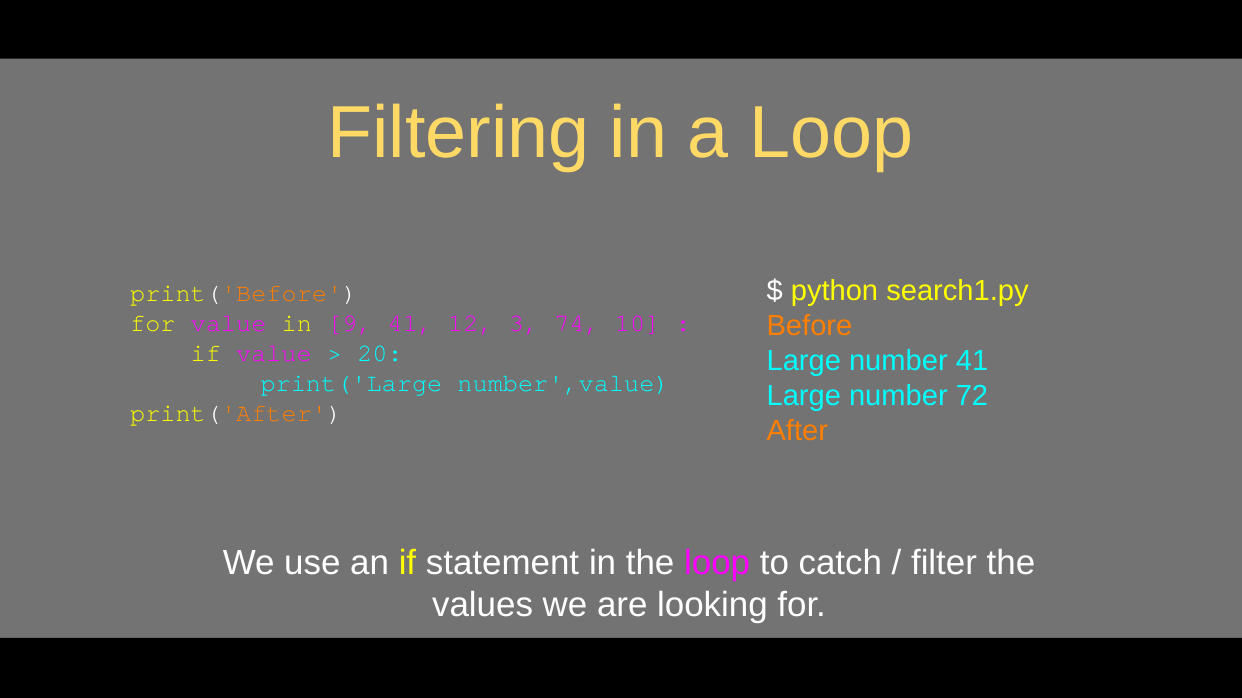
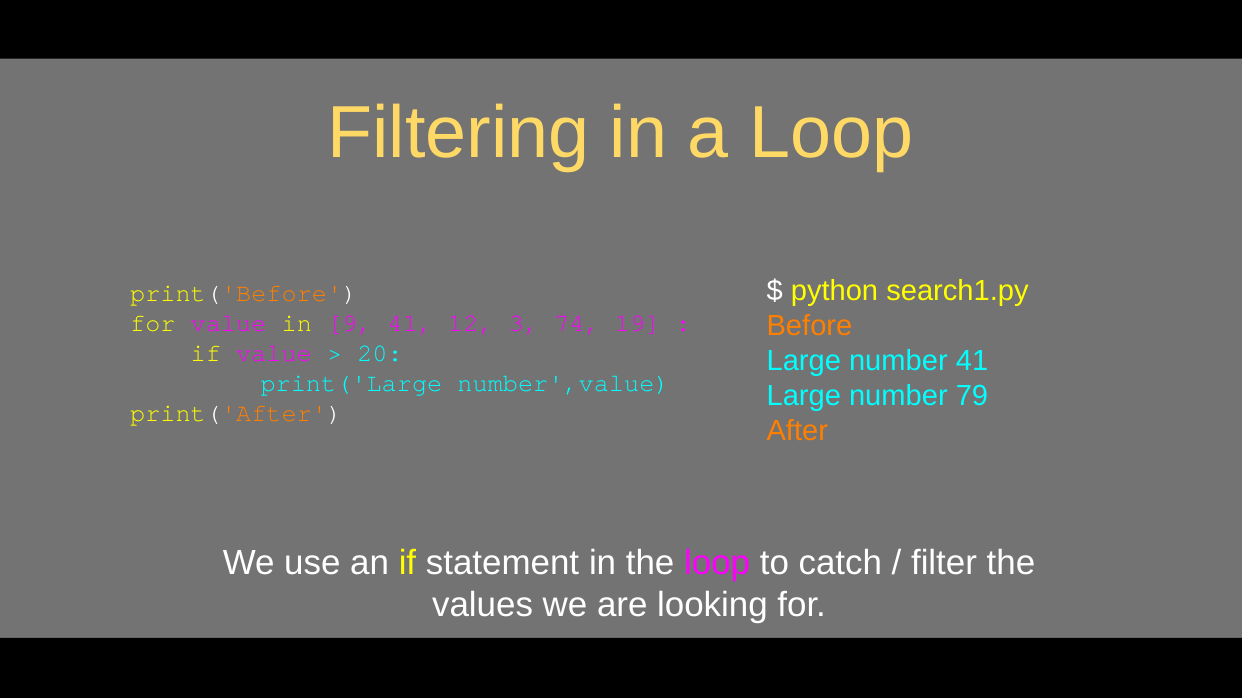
10: 10 -> 19 (638, 323)
72: 72 -> 79 (972, 396)
